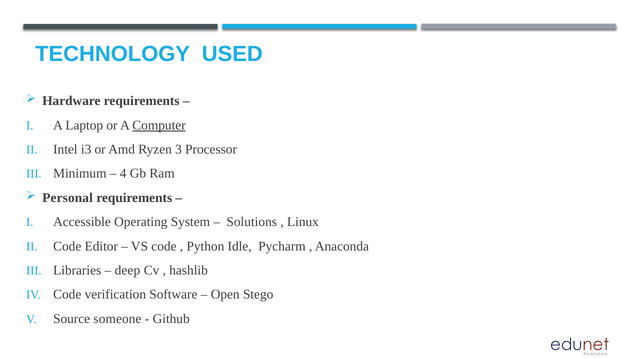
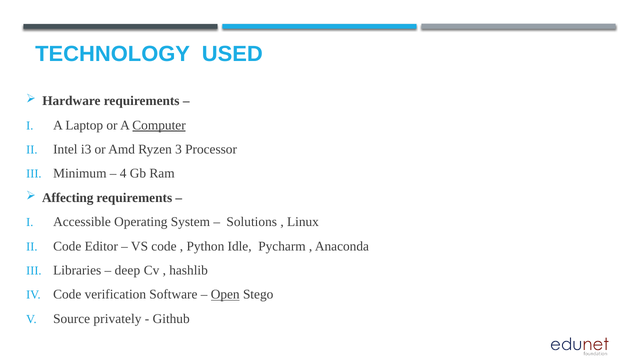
Personal: Personal -> Affecting (68, 198)
Open underline: none -> present (225, 295)
someone: someone -> privately (117, 319)
